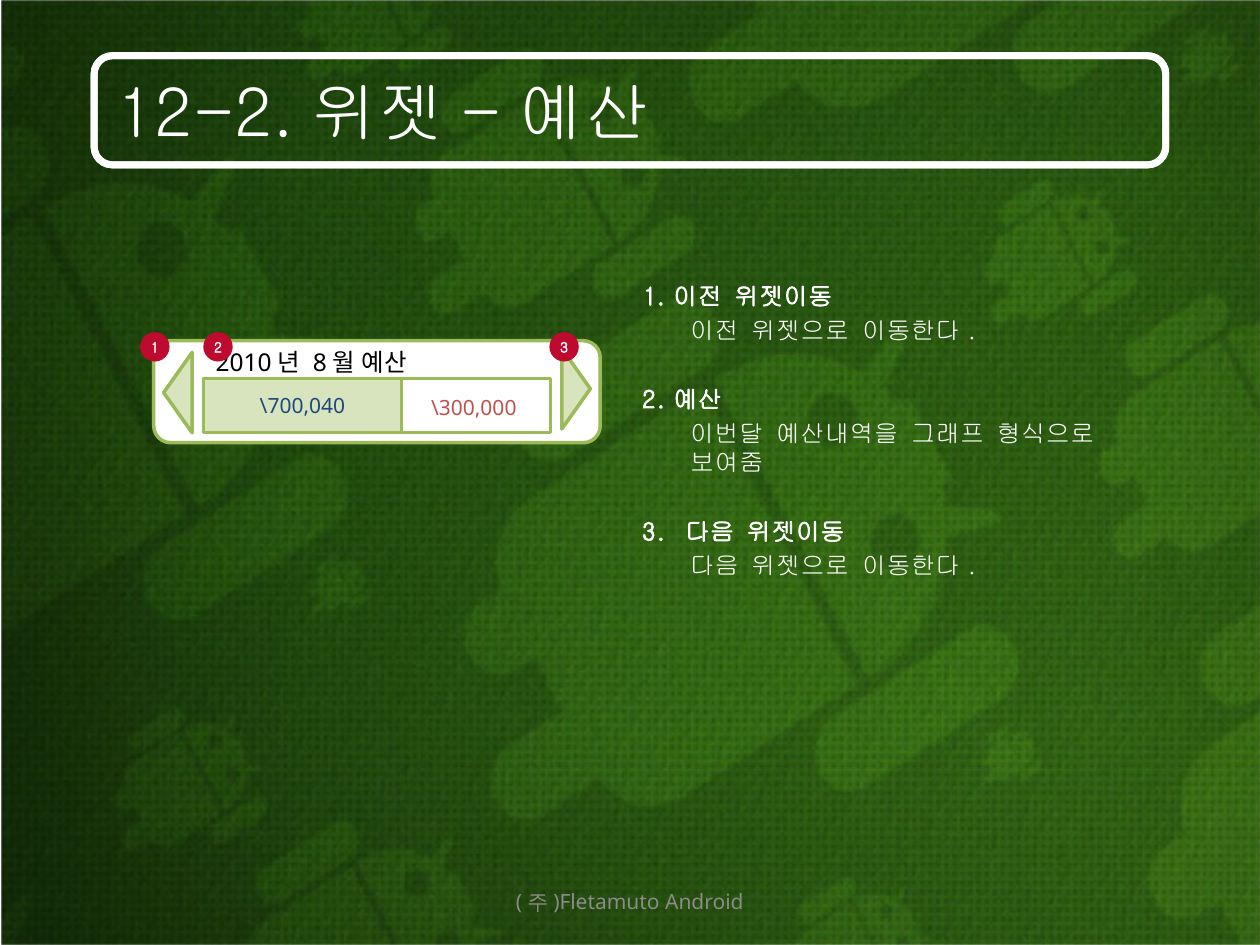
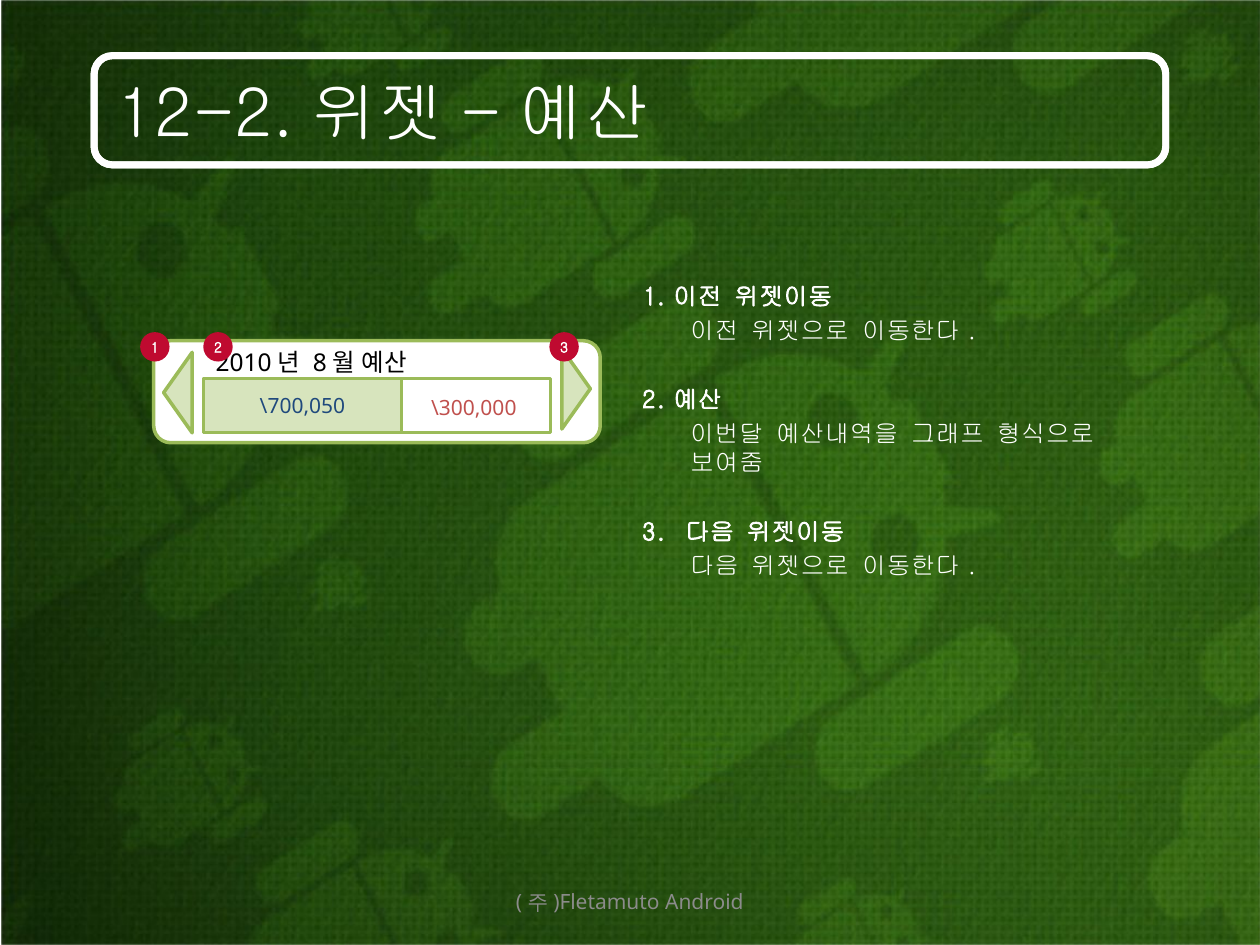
\700,040: \700,040 -> \700,050 (302, 407)
